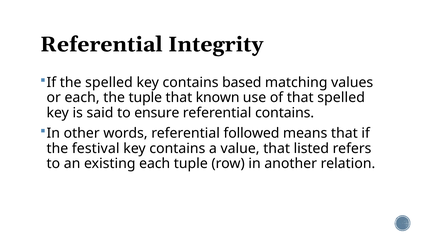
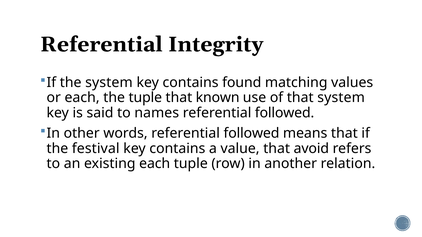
the spelled: spelled -> system (109, 83)
based: based -> found (242, 83)
that spelled: spelled -> system (341, 98)
ensure: ensure -> names (157, 113)
contains: contains -> followed (285, 113)
listed: listed -> avoid (311, 149)
